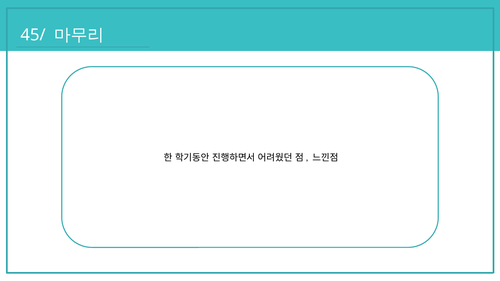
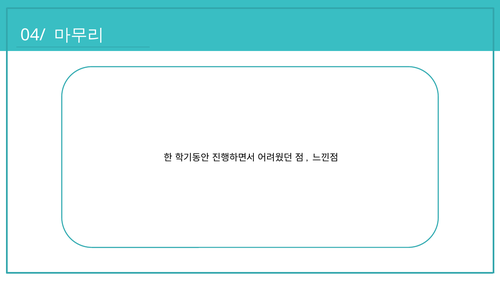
45/: 45/ -> 04/ (33, 35)
